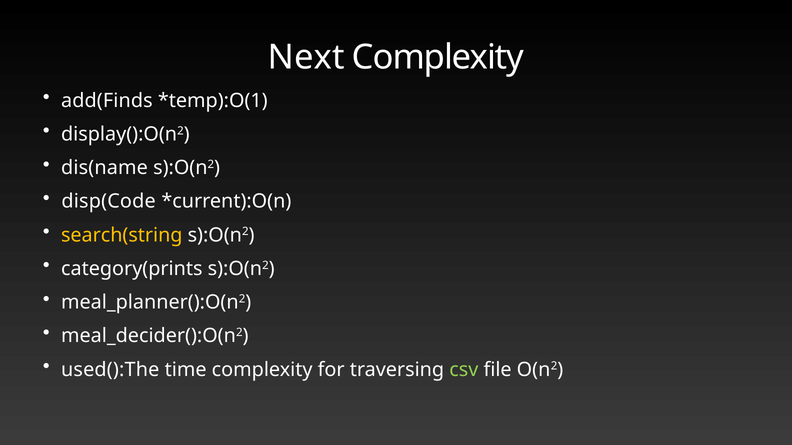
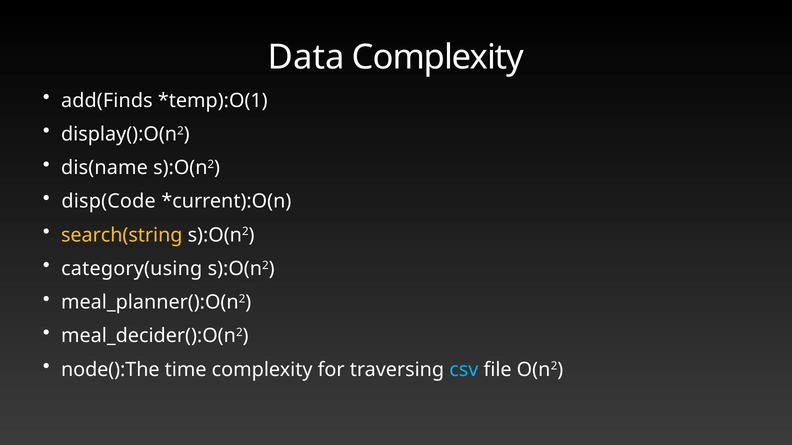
Next: Next -> Data (306, 57)
category(prints: category(prints -> category(using (132, 269)
used():The: used():The -> node():The (110, 370)
csv colour: light green -> light blue (464, 370)
